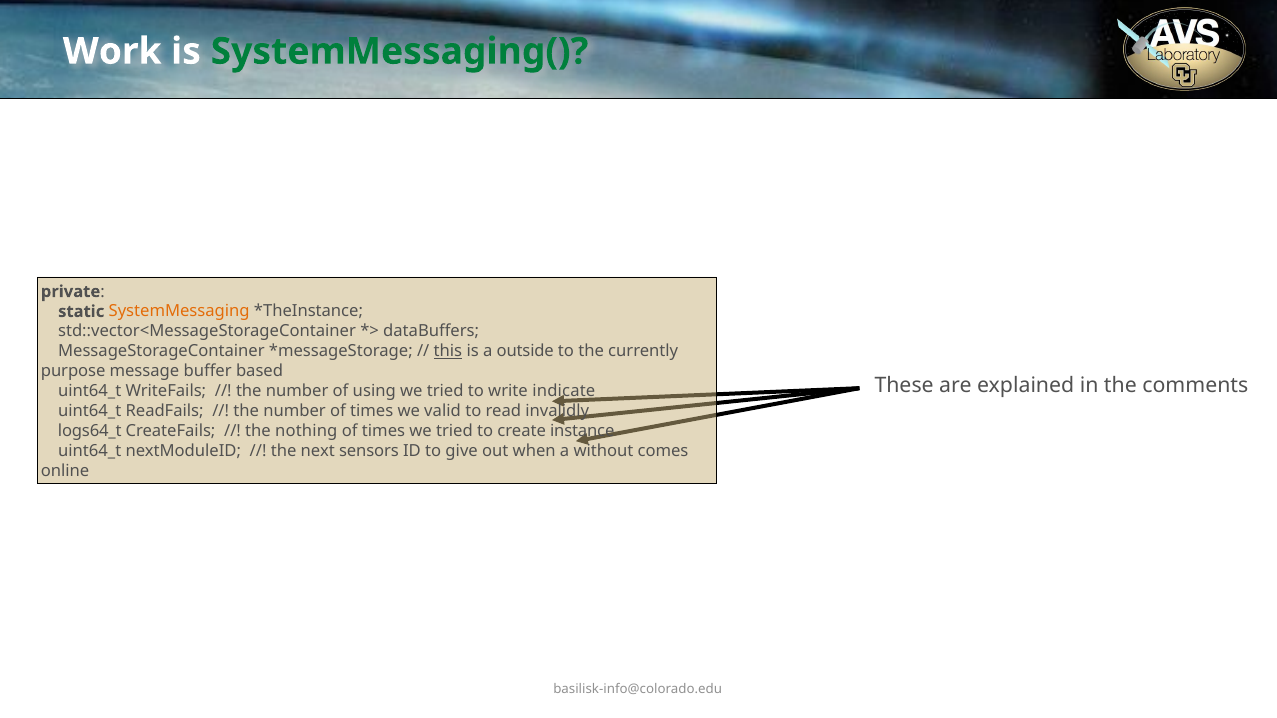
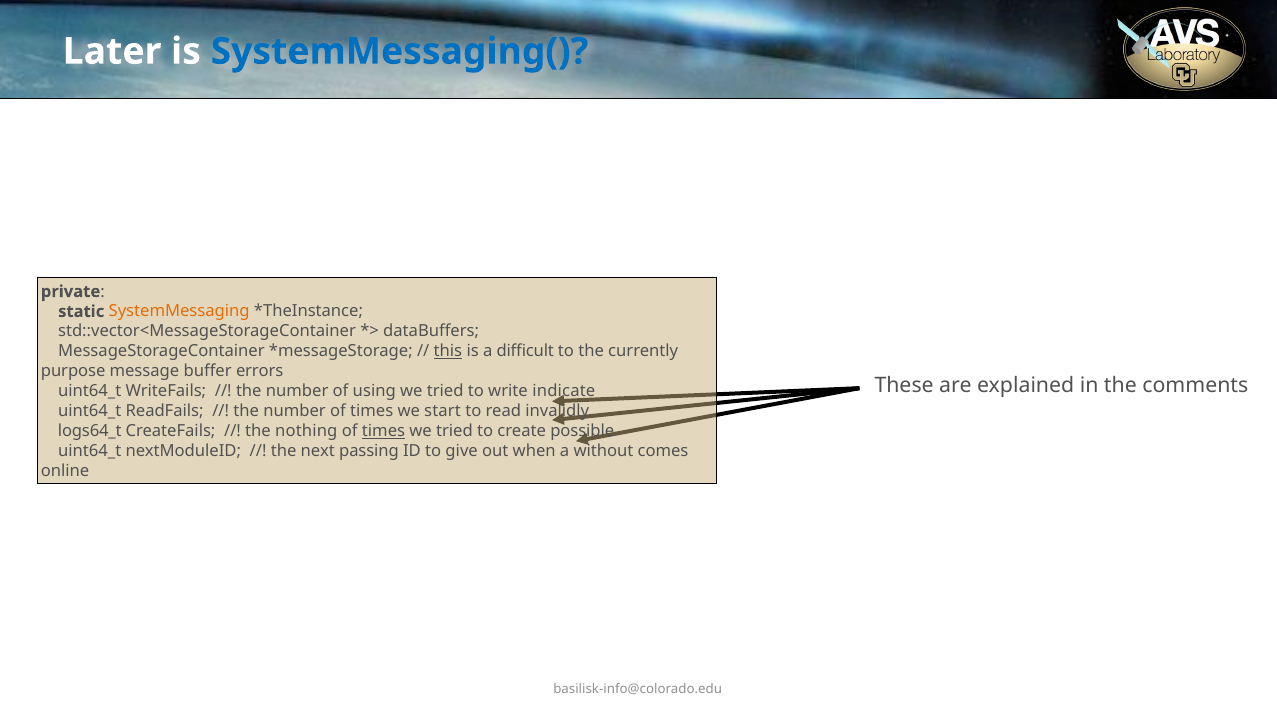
Work: Work -> Later (112, 51)
SystemMessaging( colour: green -> blue (400, 51)
outside: outside -> difficult (525, 352)
based: based -> errors (260, 371)
valid: valid -> start (443, 411)
times underline: none -> present (384, 431)
instance: instance -> possible (582, 431)
sensors: sensors -> passing (369, 451)
